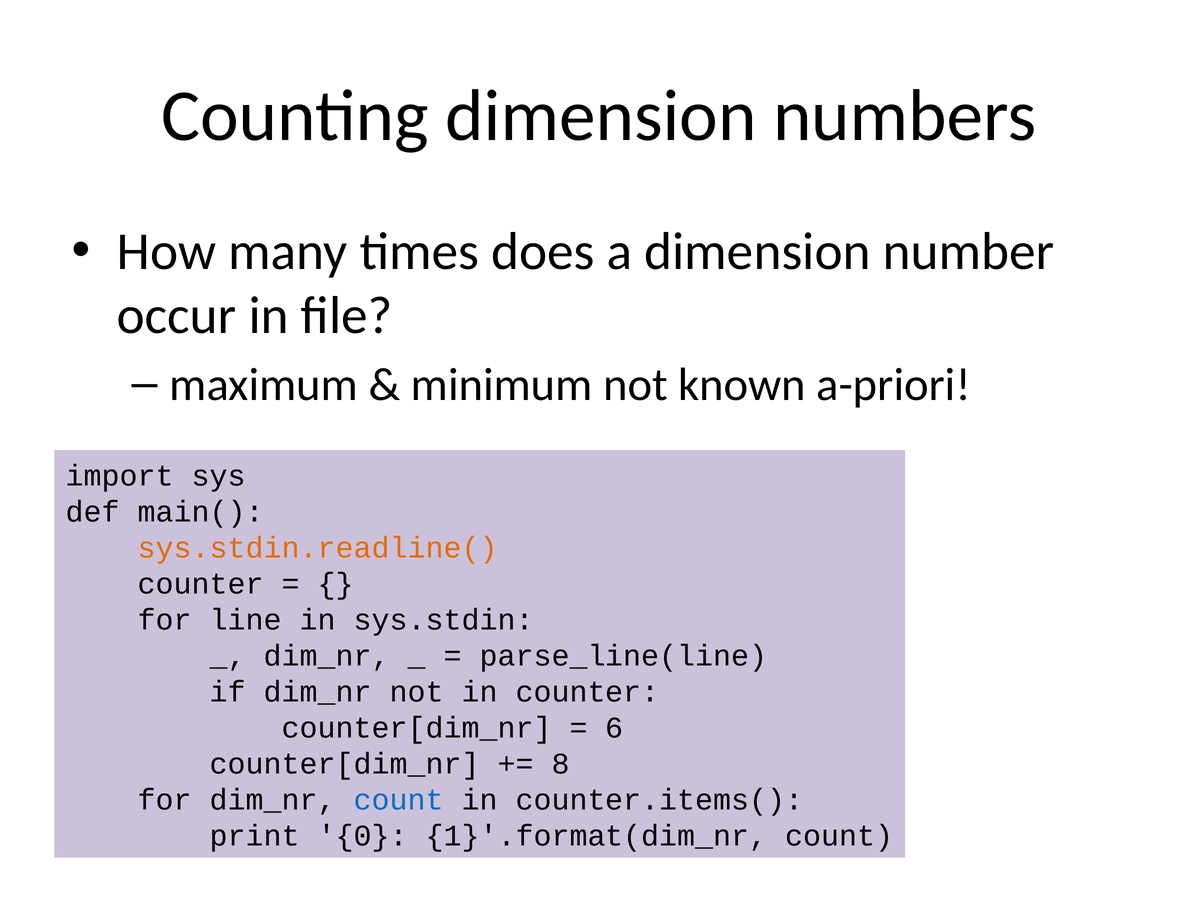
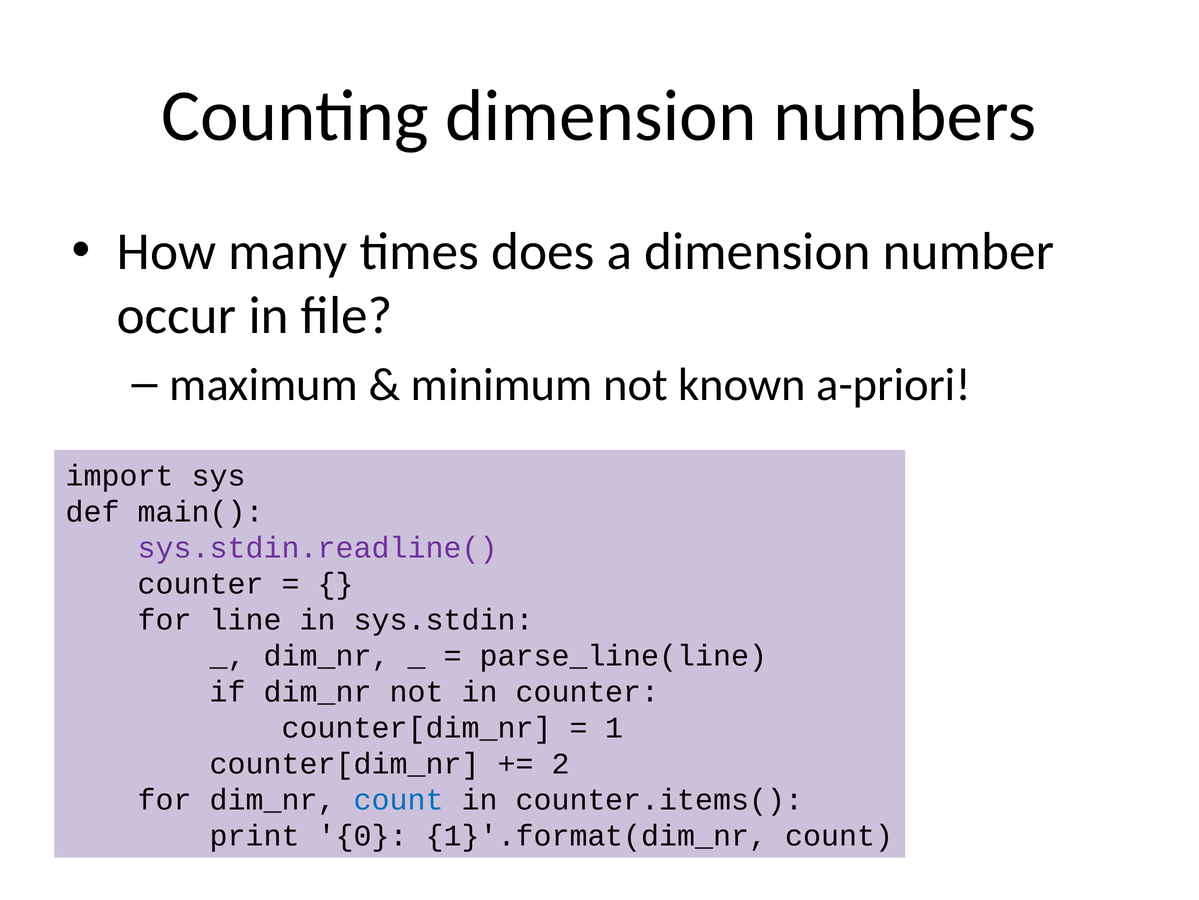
sys.stdin.readline( colour: orange -> purple (318, 548)
6: 6 -> 1 (614, 727)
8: 8 -> 2 (561, 763)
